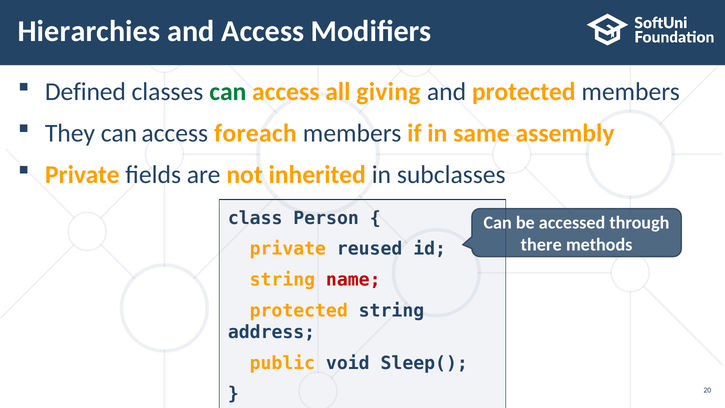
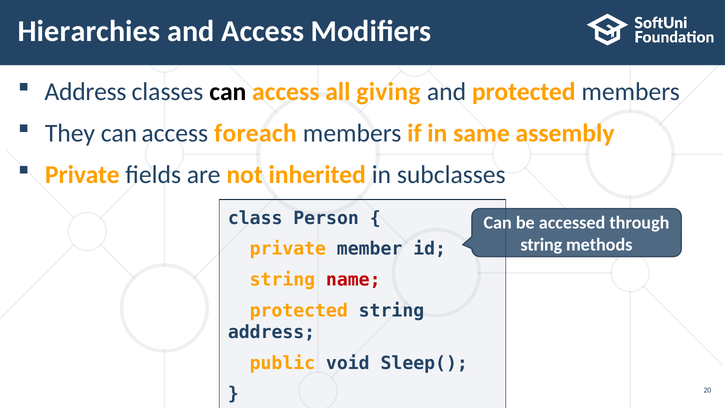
Defined: Defined -> Address (85, 92)
can colour: green -> black (228, 92)
there: there -> string (541, 245)
reused: reused -> member (370, 249)
